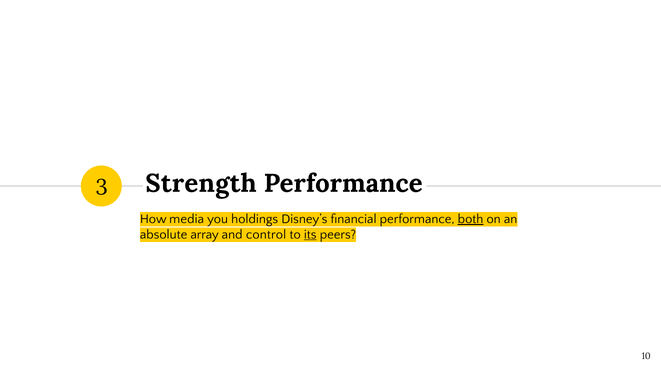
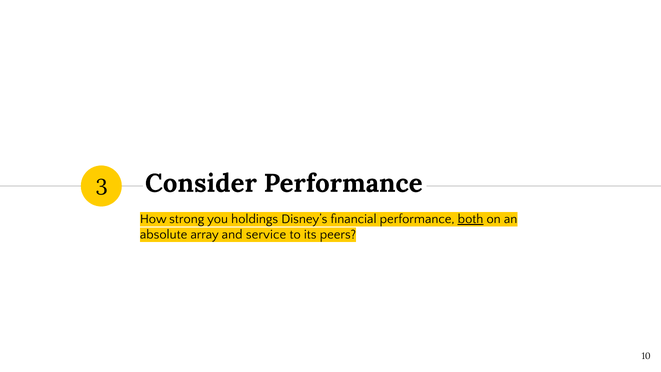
Strength: Strength -> Consider (201, 183)
media: media -> strong (187, 219)
control: control -> service (266, 234)
its underline: present -> none (310, 234)
